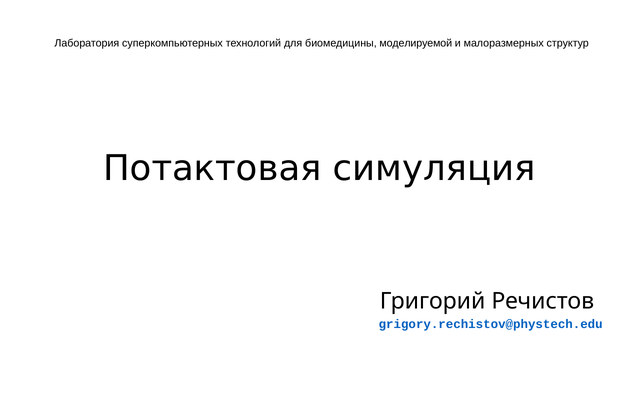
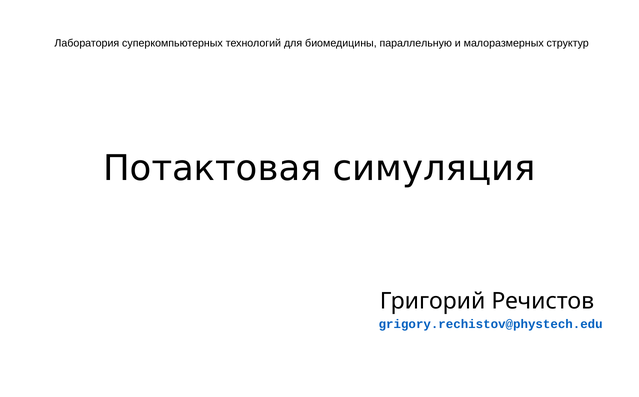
моделируемой: моделируемой -> параллельную (416, 44)
